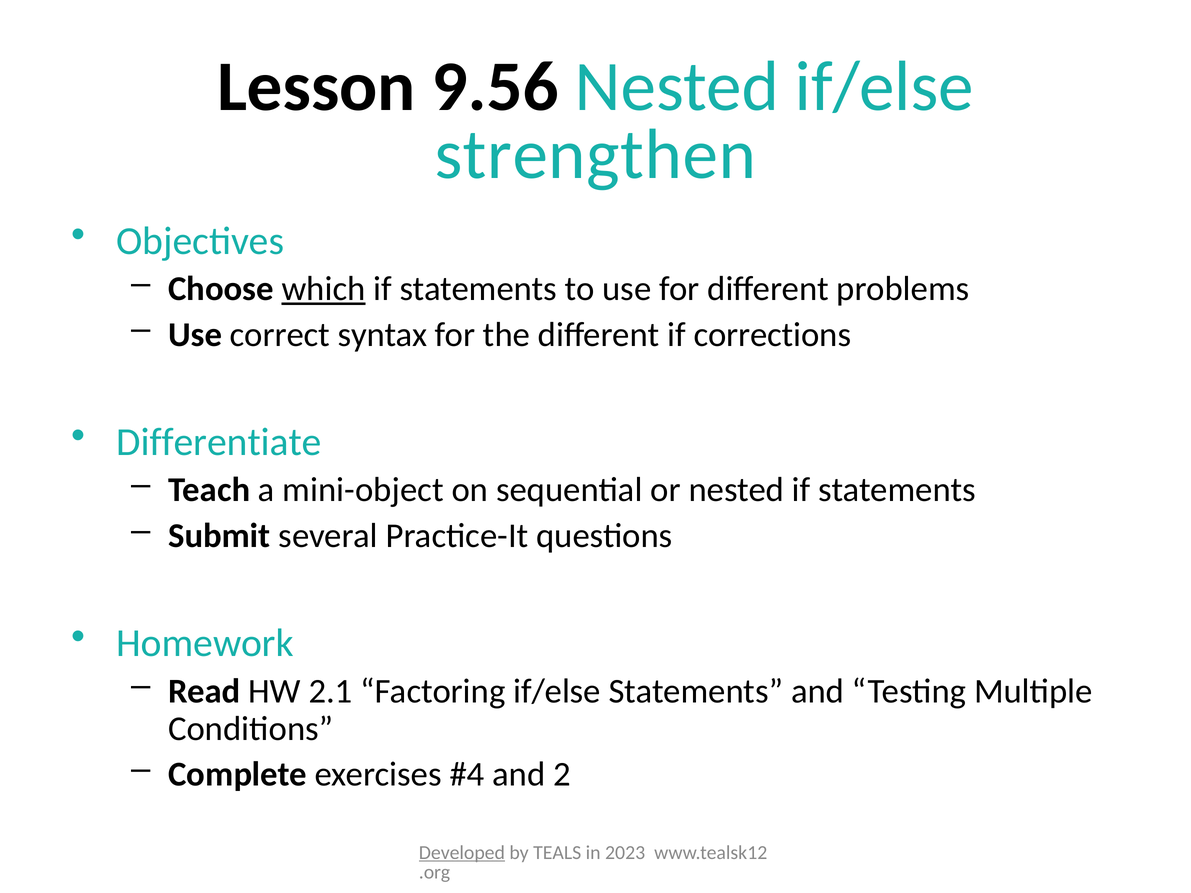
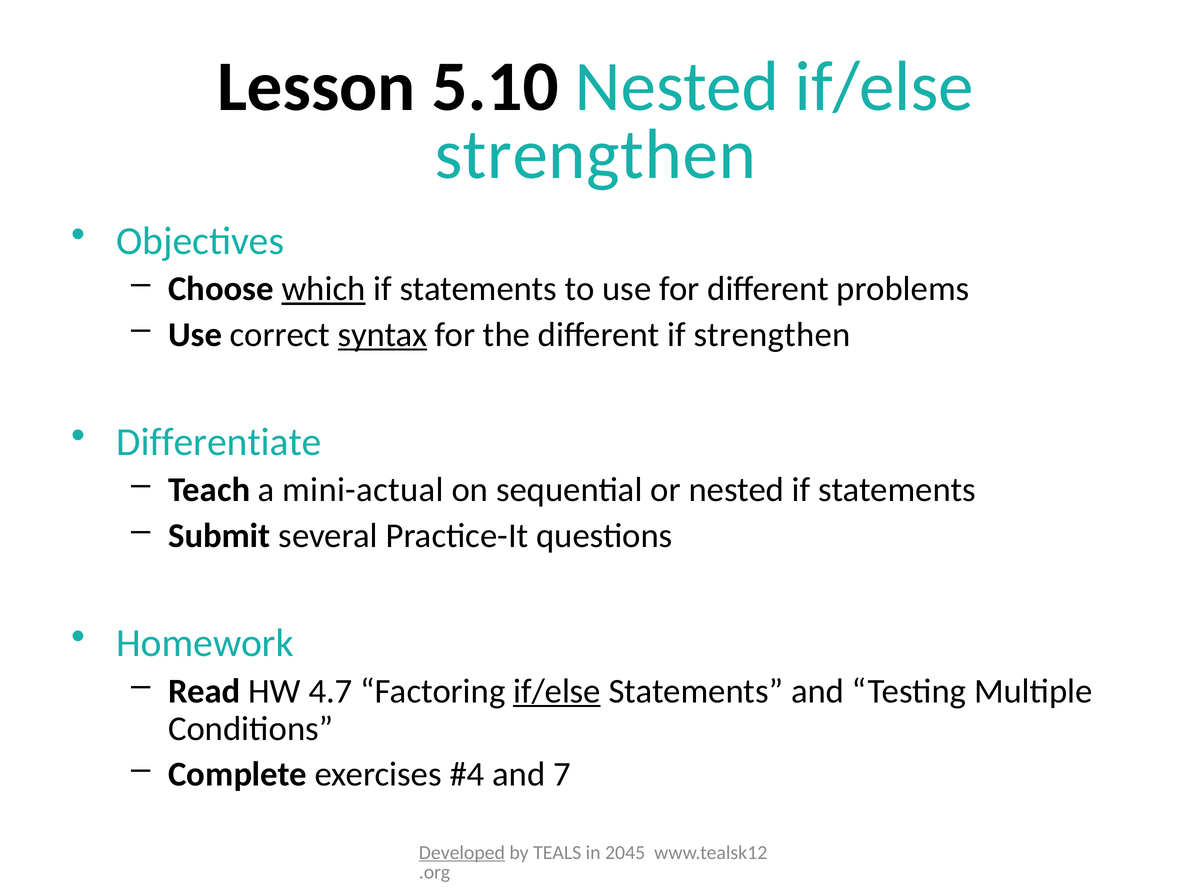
9.56: 9.56 -> 5.10 (495, 87)
syntax underline: none -> present (383, 335)
if corrections: corrections -> strengthen (772, 335)
mini-object: mini-object -> mini-actual (363, 490)
2.1: 2.1 -> 4.7 (331, 691)
if/else underline: none -> present (557, 691)
2: 2 -> 7 (562, 775)
2023: 2023 -> 2045 (625, 853)
